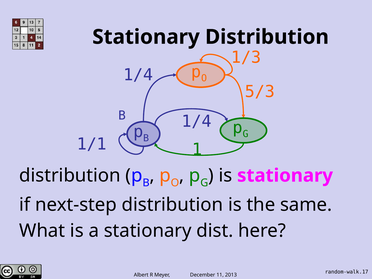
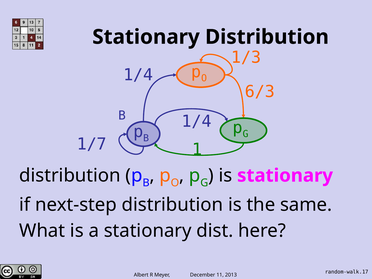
5/3: 5/3 -> 6/3 (260, 92)
1/1: 1/1 -> 1/7 (92, 144)
